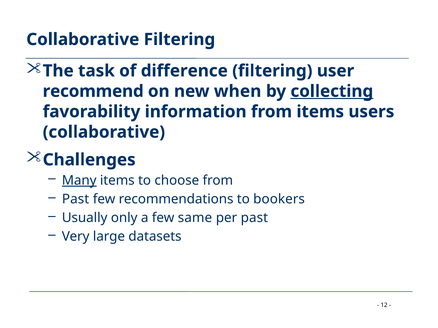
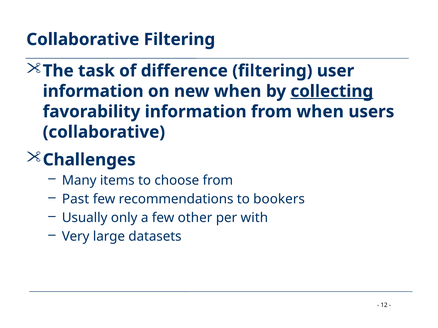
recommend: recommend -> information (93, 91)
from items: items -> when (320, 112)
Many underline: present -> none (79, 181)
same: same -> other (195, 218)
per past: past -> with (254, 218)
